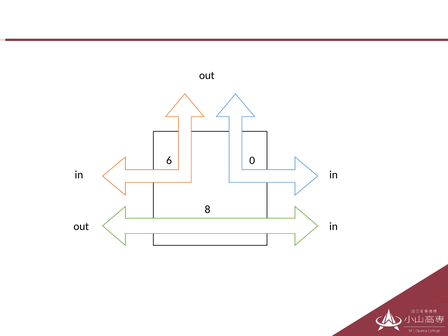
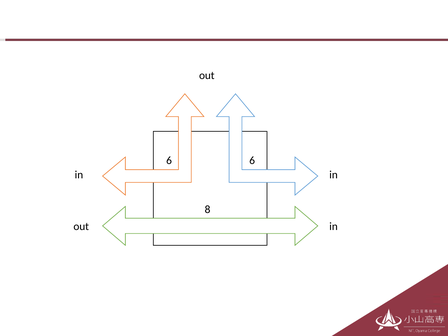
6 0: 0 -> 6 (252, 161)
